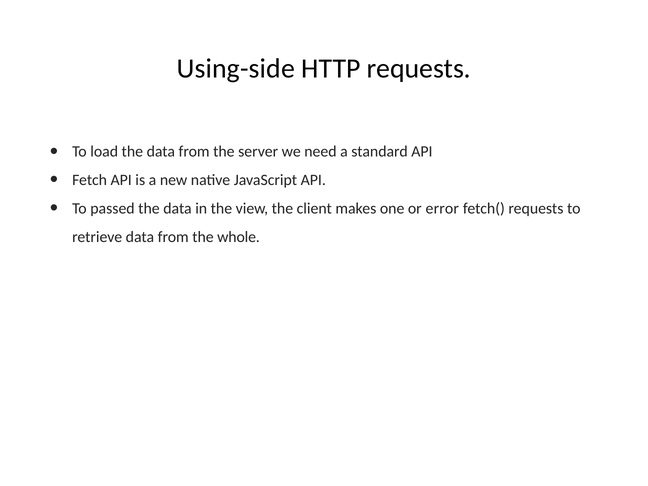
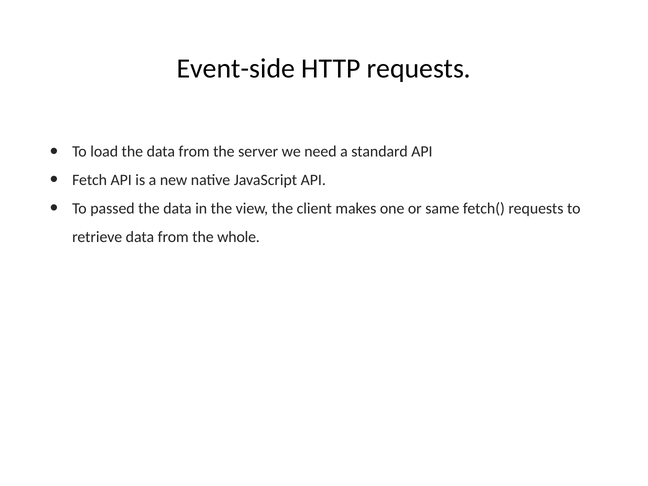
Using-side: Using-side -> Event-side (236, 68)
error: error -> same (442, 209)
